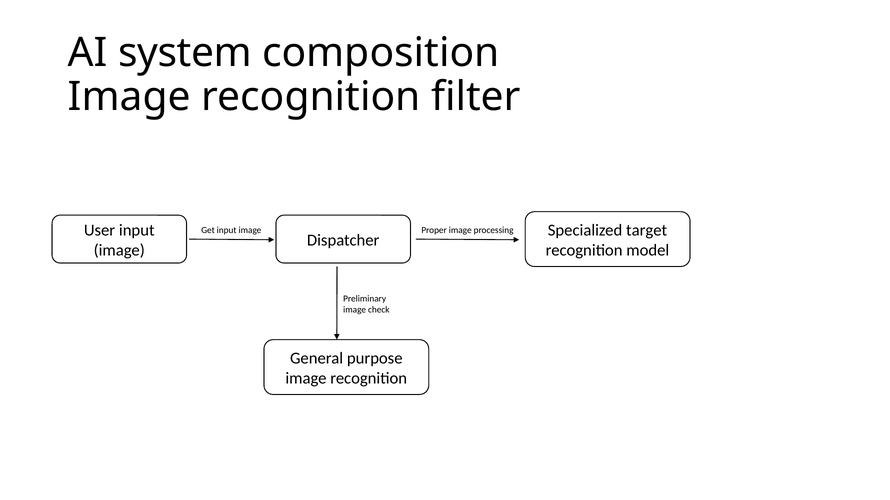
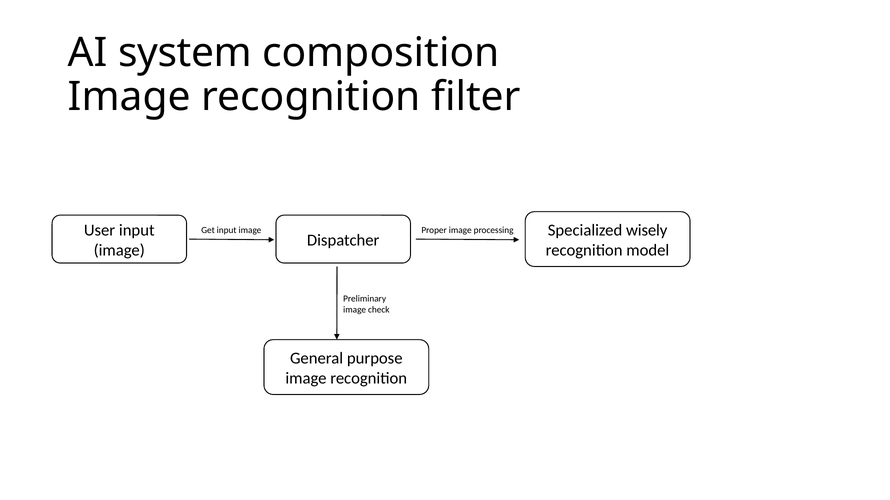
target: target -> wisely (647, 231)
